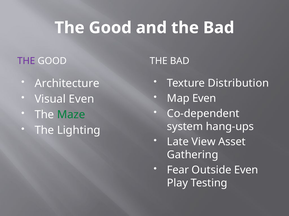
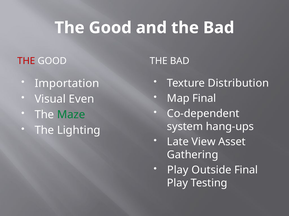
THE colour: purple -> red (26, 61)
Architecture: Architecture -> Importation (67, 84)
Map Even: Even -> Final (204, 99)
Fear: Fear -> Play (178, 170)
Outside Even: Even -> Final (246, 170)
